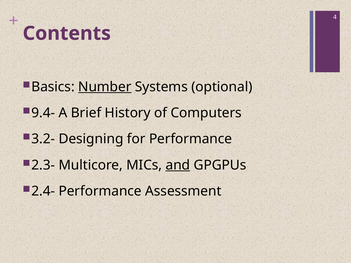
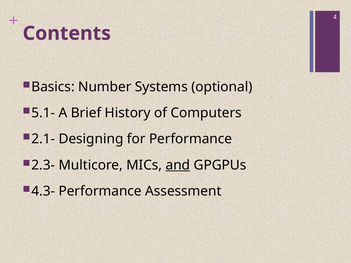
Number underline: present -> none (105, 87)
9.4-: 9.4- -> 5.1- (43, 113)
3.2-: 3.2- -> 2.1- (43, 139)
2.4-: 2.4- -> 4.3- (43, 191)
